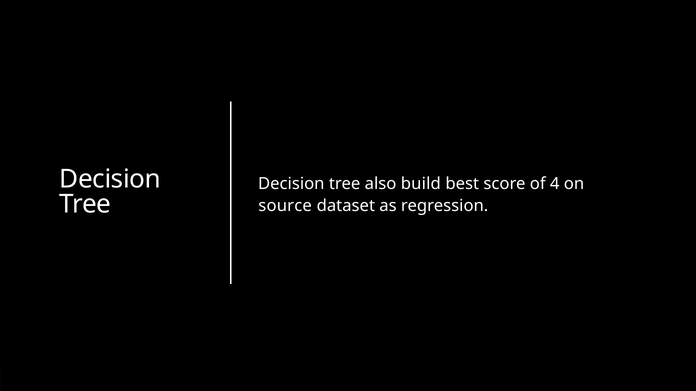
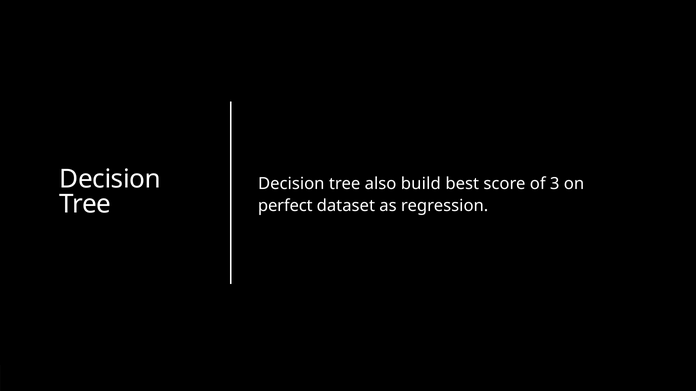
4: 4 -> 3 (555, 184)
source: source -> perfect (285, 206)
